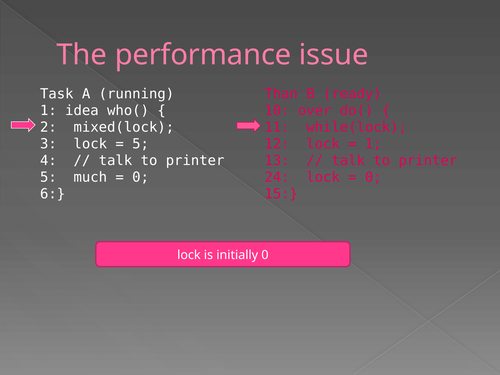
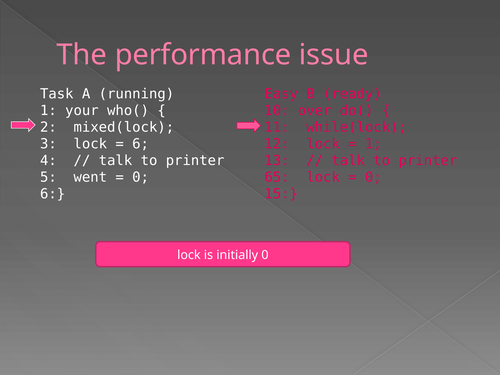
Than: Than -> Easy (281, 94)
idea: idea -> your (82, 111)
5: 5 -> 6 (141, 144)
much: much -> went (90, 177)
24: 24 -> 65 (277, 177)
